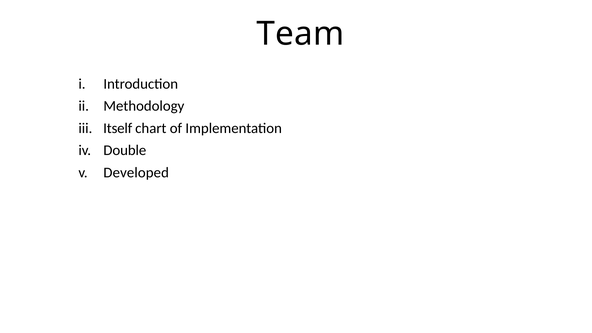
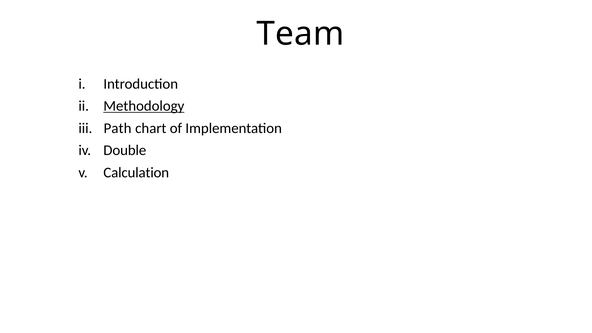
Methodology underline: none -> present (144, 106)
Itself: Itself -> Path (118, 128)
Developed: Developed -> Calculation (136, 172)
